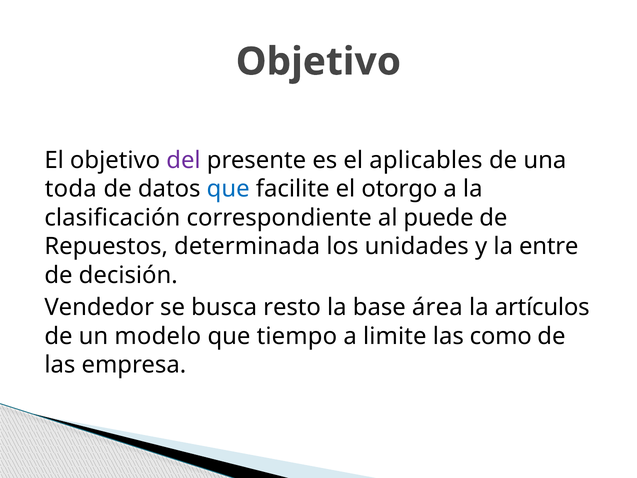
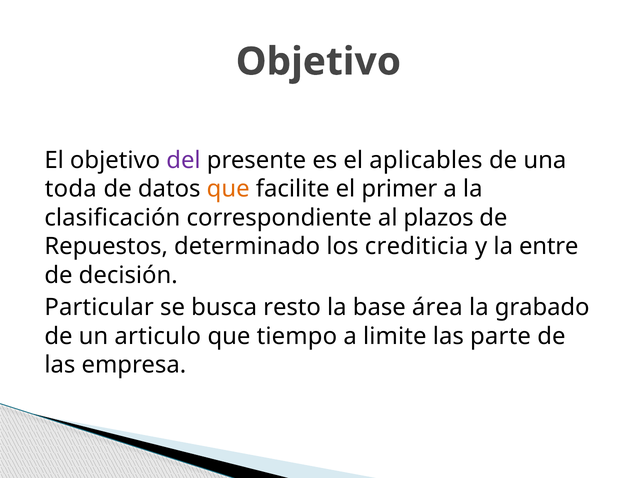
que colour: blue -> orange (228, 189)
otorgo: otorgo -> primer (399, 189)
puede: puede -> plazos (439, 218)
determinada: determinada -> determinado (247, 246)
unidades: unidades -> crediticia (417, 246)
Vendedor: Vendedor -> Particular (99, 307)
artículos: artículos -> grabado (542, 307)
modelo: modelo -> articulo (158, 336)
como: como -> parte (500, 336)
